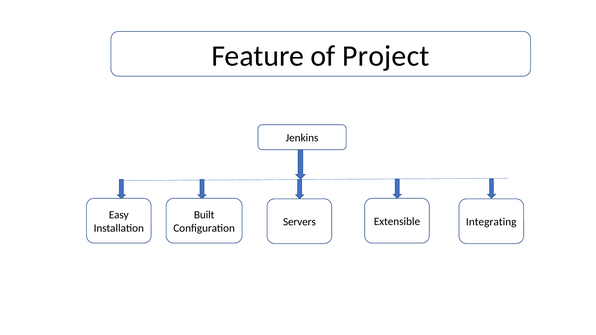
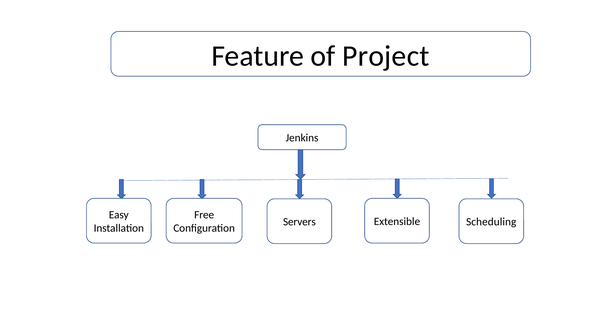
Built: Built -> Free (204, 215)
Integrating: Integrating -> Scheduling (491, 222)
